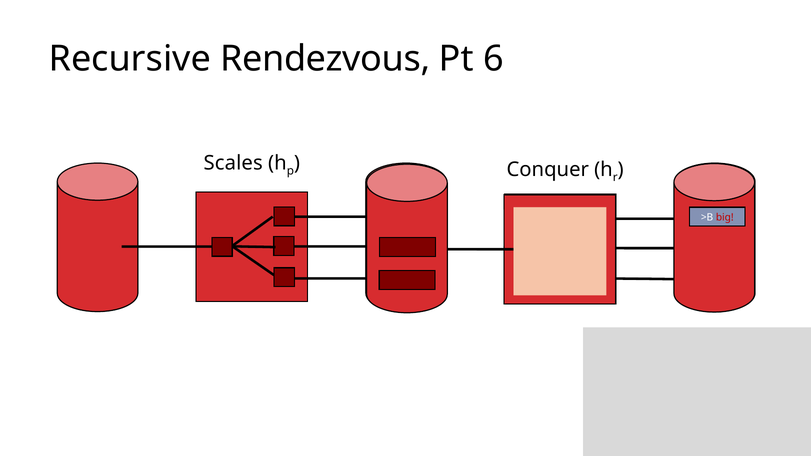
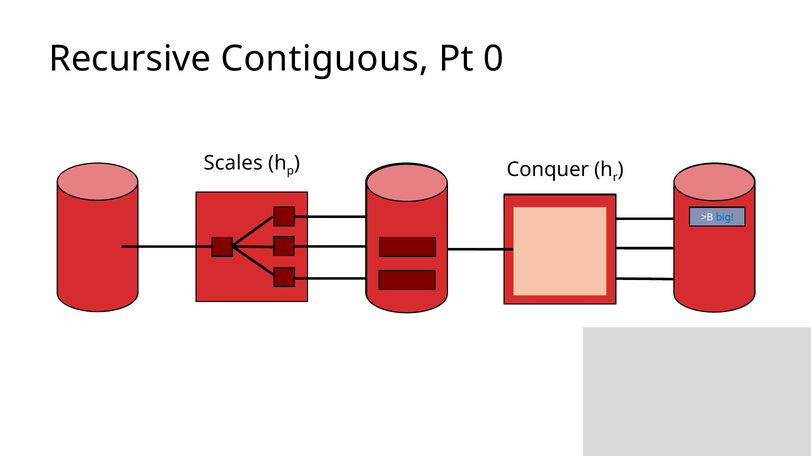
Rendezvous: Rendezvous -> Contiguous (325, 59)
6: 6 -> 0 (493, 59)
big colour: red -> blue (725, 217)
